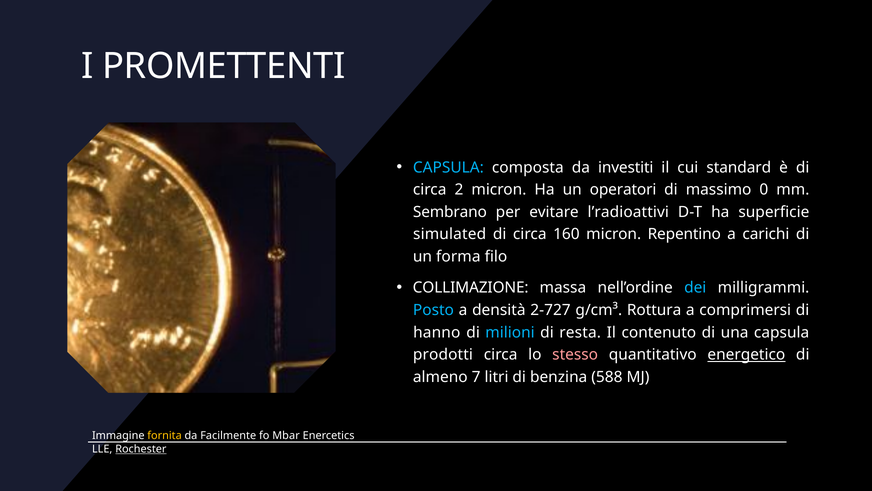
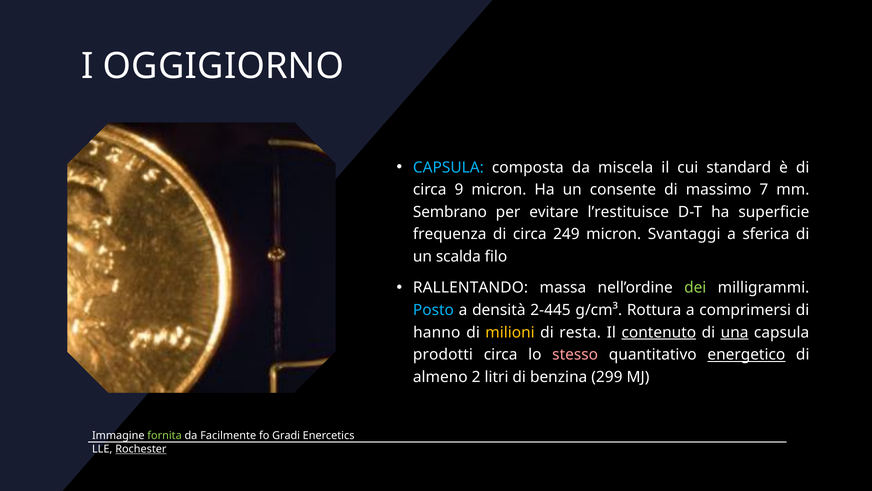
PROMETTENTI: PROMETTENTI -> OGGIGIORNO (224, 66)
investiti: investiti -> miscela (626, 167)
2: 2 -> 9 (459, 190)
operatori: operatori -> consente (623, 190)
0: 0 -> 7 (764, 190)
l’radioattivi: l’radioattivi -> l’restituisce (628, 212)
simulated: simulated -> frequenza (450, 234)
160: 160 -> 249 (566, 234)
Repentino: Repentino -> Svantaggi (684, 234)
carichi: carichi -> sferica (766, 234)
forma: forma -> scalda (458, 256)
COLLIMAZIONE: COLLIMAZIONE -> RALLENTANDO (471, 288)
dei colour: light blue -> light green (695, 288)
2-727: 2-727 -> 2-445 (551, 310)
milioni colour: light blue -> yellow (510, 332)
contenuto underline: none -> present (659, 332)
una underline: none -> present (735, 332)
7: 7 -> 2 (476, 377)
588: 588 -> 299 (607, 377)
fornita colour: yellow -> light green (165, 435)
Mbar: Mbar -> Gradi (286, 435)
